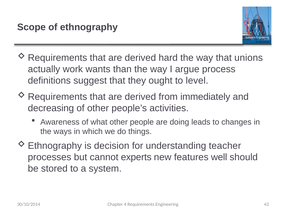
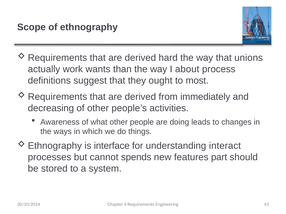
argue: argue -> about (187, 69)
level: level -> most (197, 81)
decision: decision -> interface (112, 146)
teacher: teacher -> interact (225, 146)
experts: experts -> spends (136, 157)
well: well -> part (219, 157)
